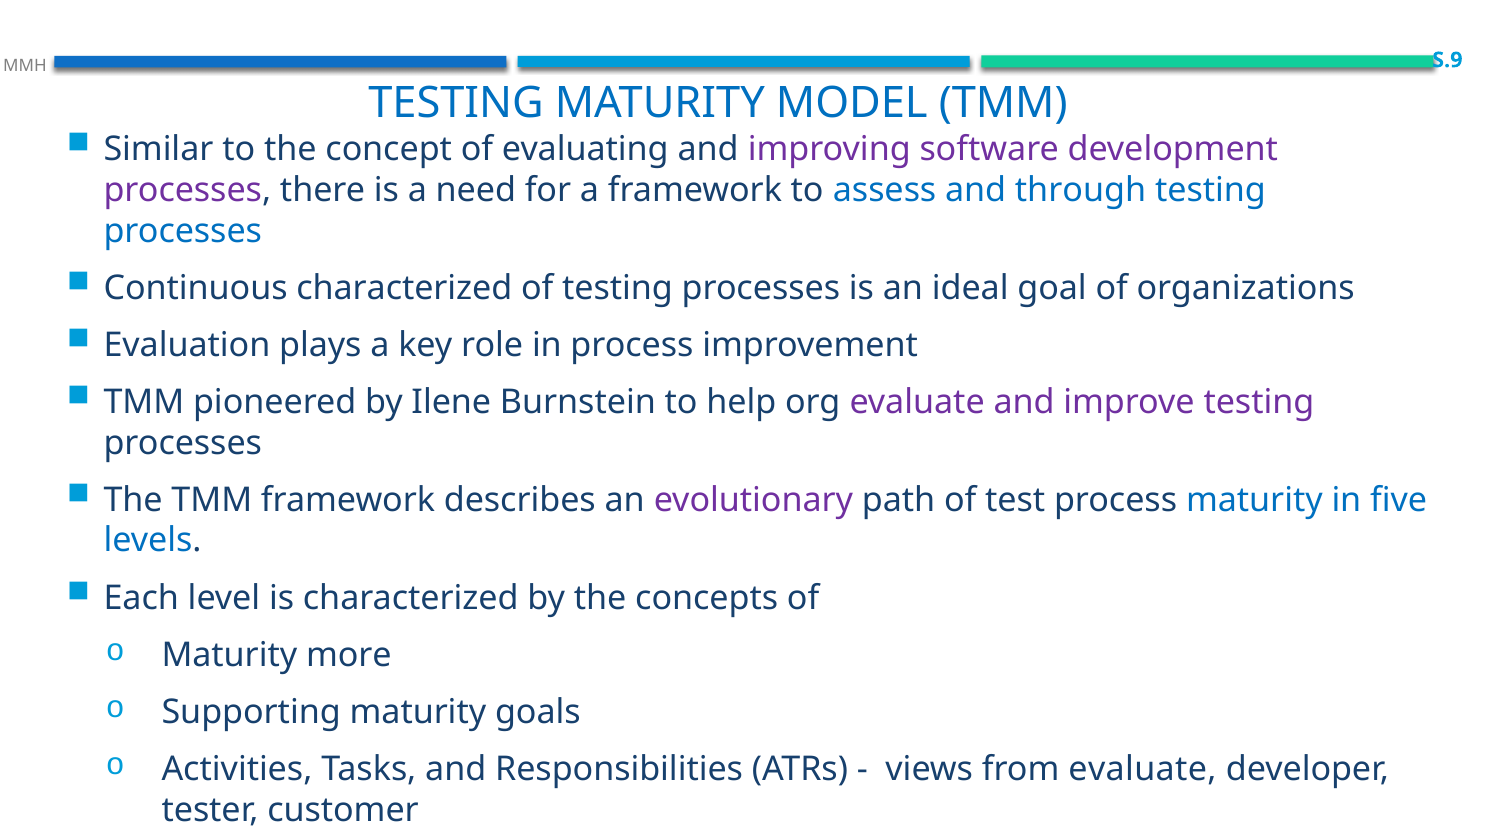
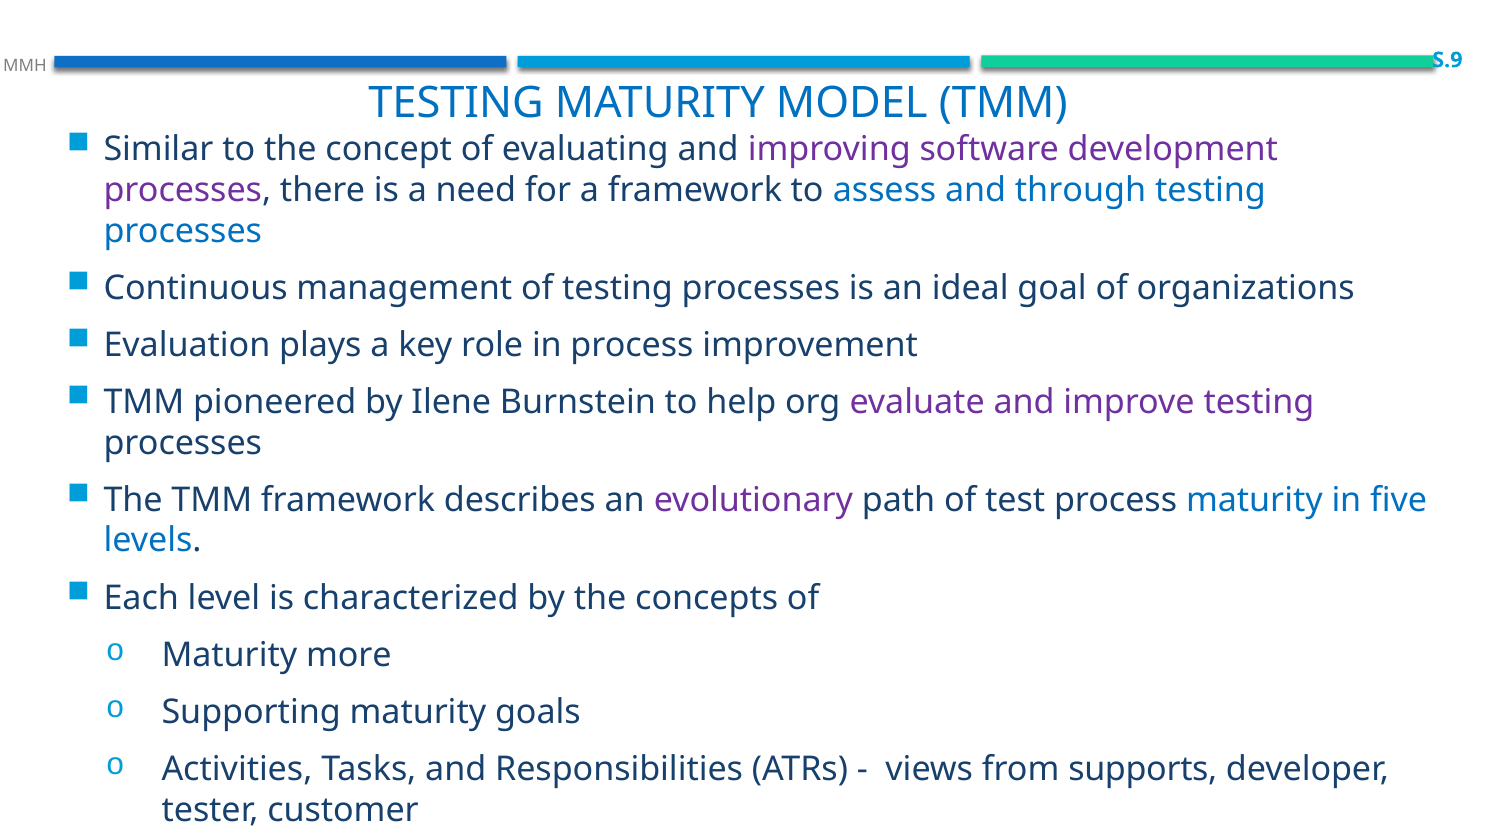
Continuous characterized: characterized -> management (404, 288)
from evaluate: evaluate -> supports (1143, 769)
